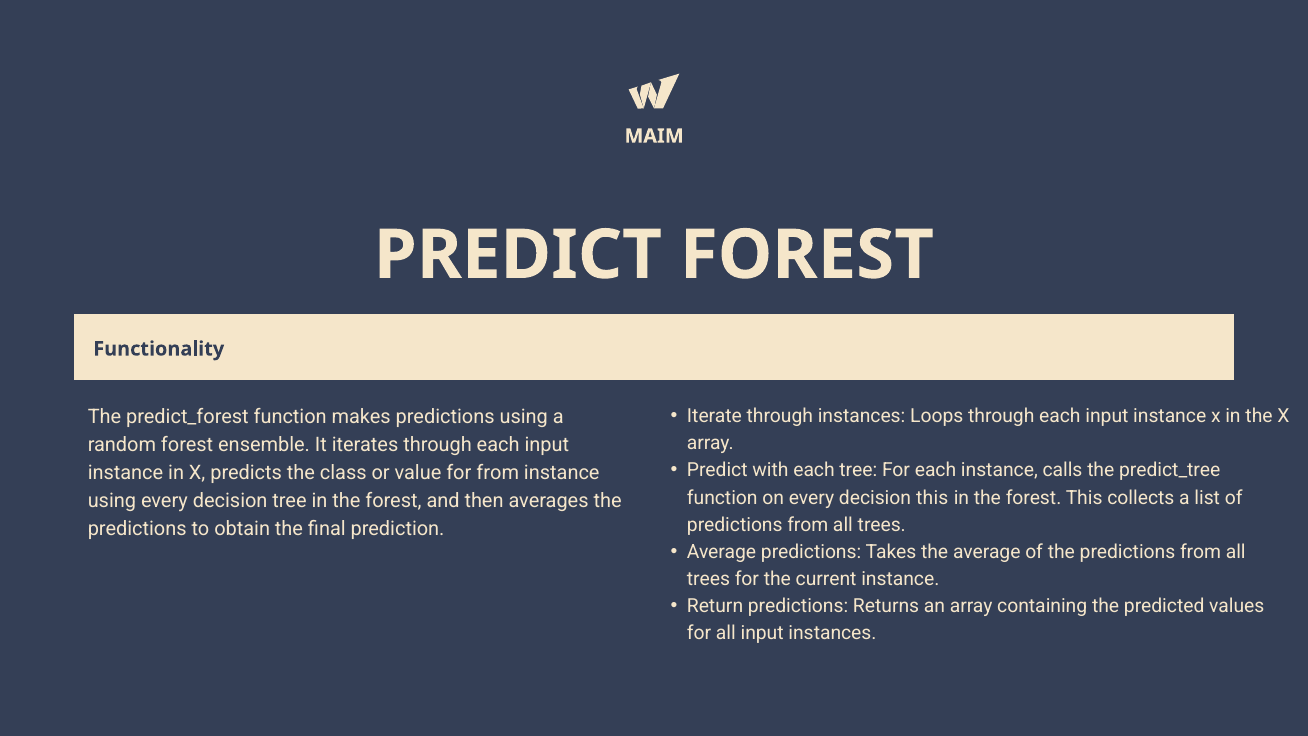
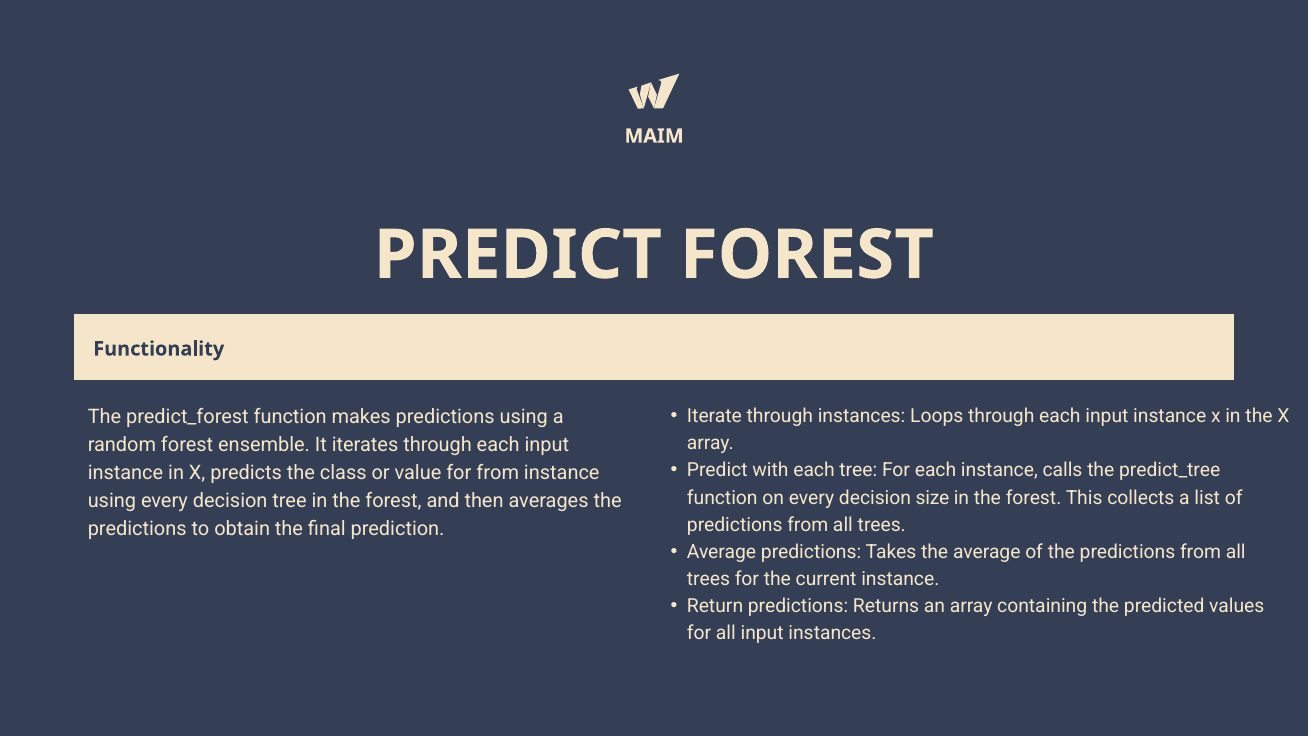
decision this: this -> size (933, 497)
